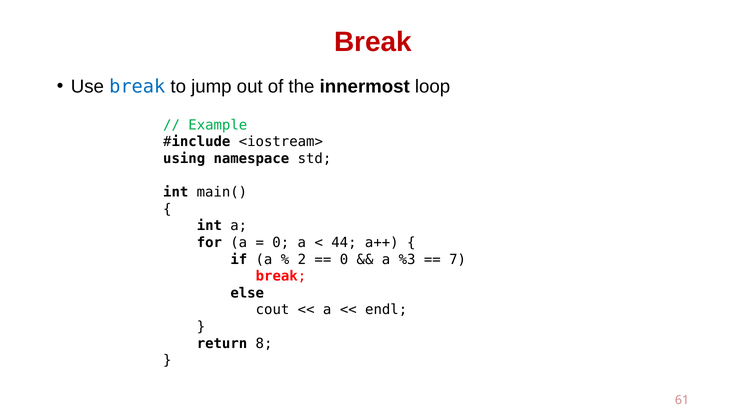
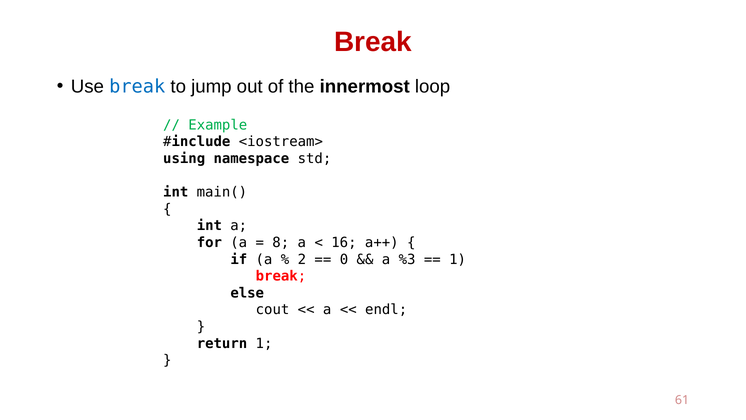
0: 0 -> 8 (281, 242)
44: 44 -> 16 (344, 242)
7: 7 -> 1 (458, 259)
return 8: 8 -> 1 (264, 343)
